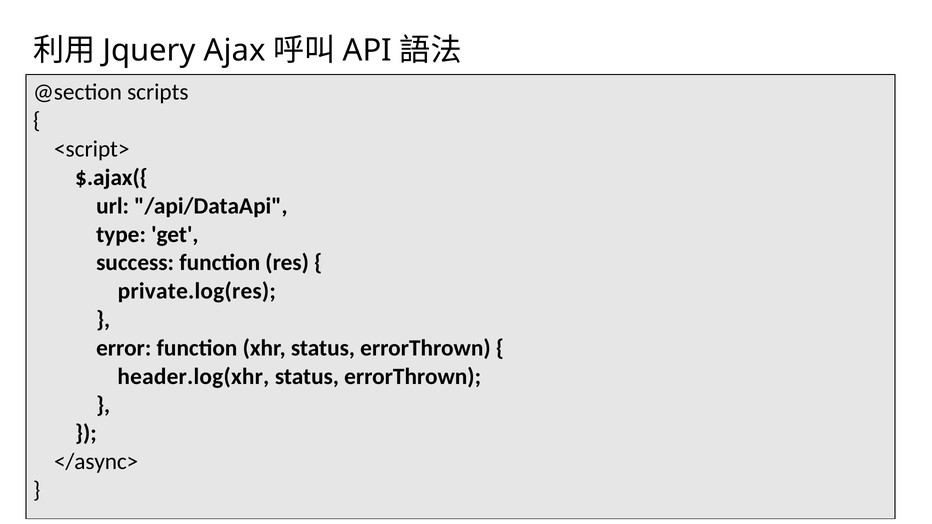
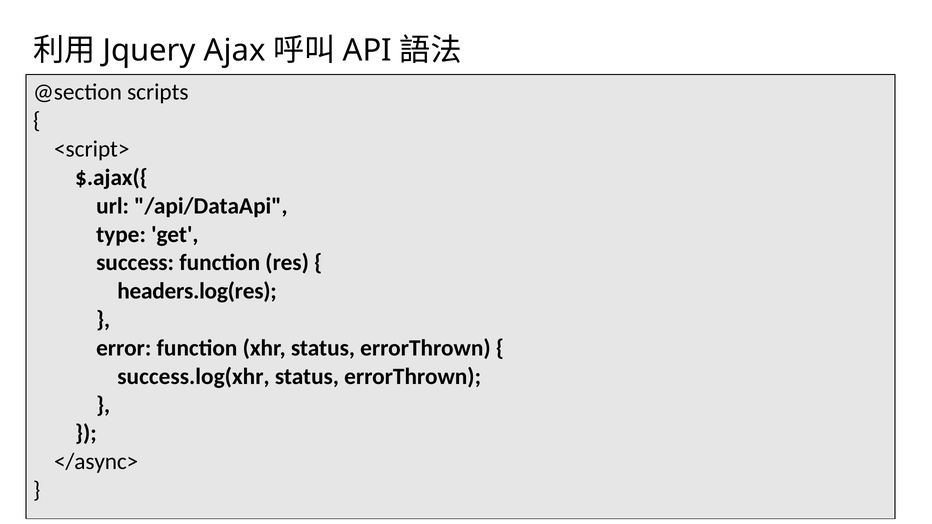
private.log(res: private.log(res -> headers.log(res (197, 291)
header.log(xhr: header.log(xhr -> success.log(xhr (193, 377)
